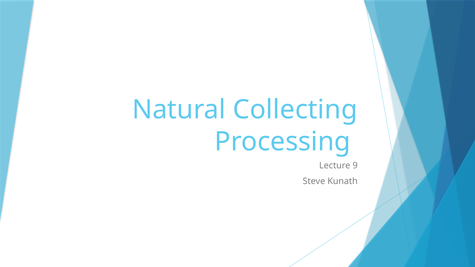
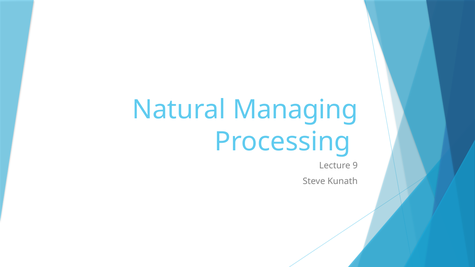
Collecting: Collecting -> Managing (295, 110)
